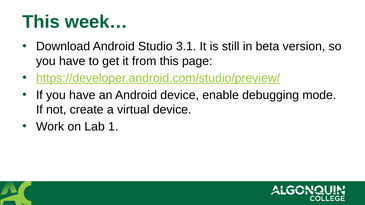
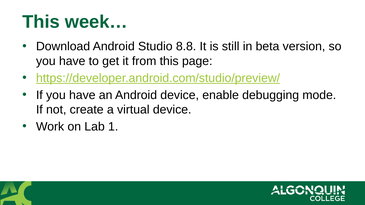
3.1: 3.1 -> 8.8 (186, 47)
